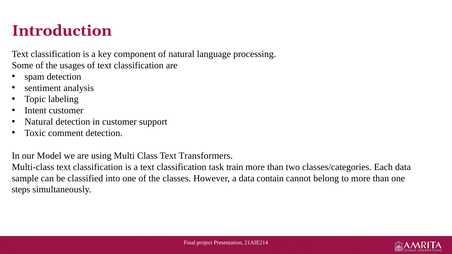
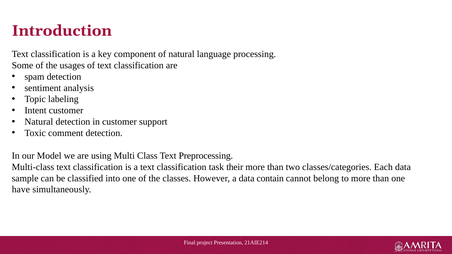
Transformers: Transformers -> Preprocessing (206, 156)
train: train -> their (235, 167)
steps: steps -> have (21, 190)
